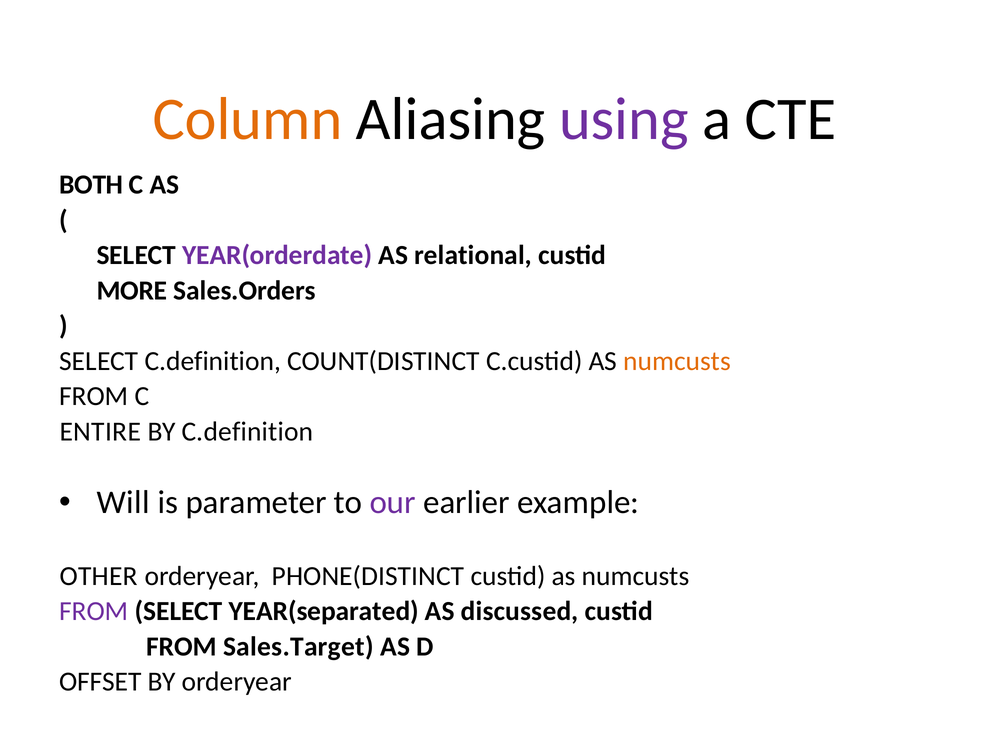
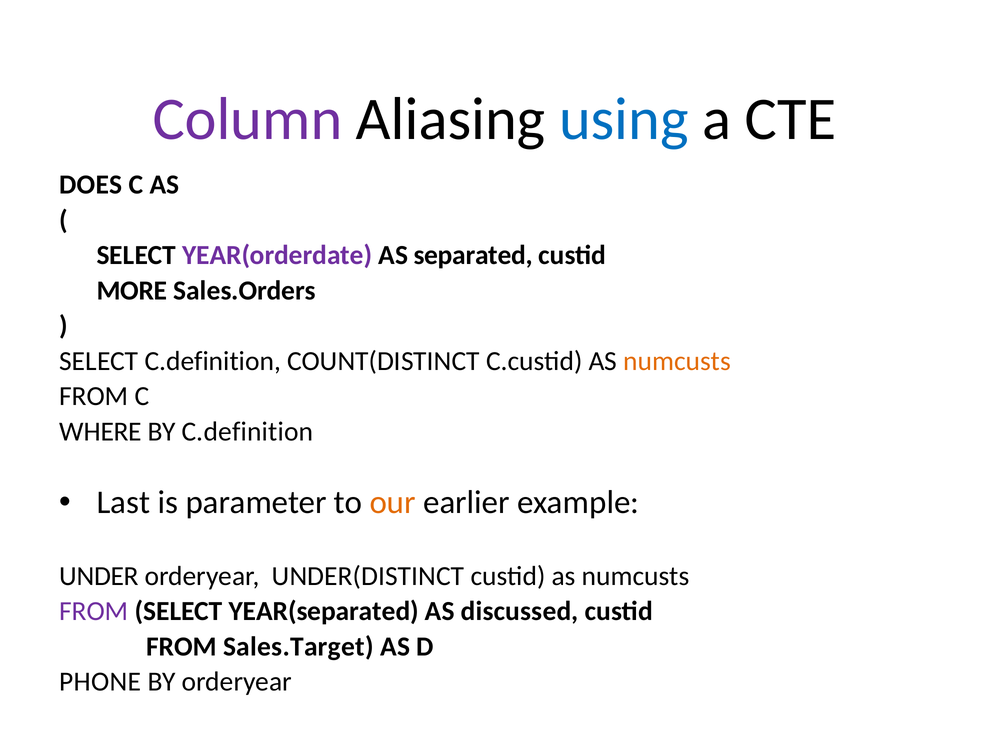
Column colour: orange -> purple (247, 119)
using colour: purple -> blue (624, 119)
BOTH: BOTH -> DOES (91, 185)
relational: relational -> separated (473, 255)
ENTIRE: ENTIRE -> WHERE (101, 431)
Will: Will -> Last (123, 502)
our colour: purple -> orange (393, 502)
OTHER: OTHER -> UNDER (99, 576)
PHONE(DISTINCT: PHONE(DISTINCT -> UNDER(DISTINCT (368, 576)
OFFSET: OFFSET -> PHONE (100, 681)
